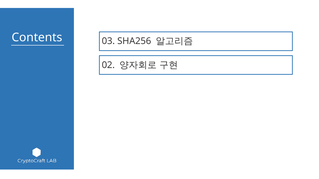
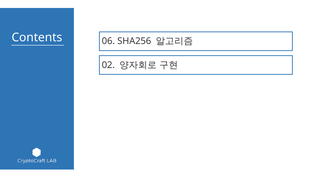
03: 03 -> 06 (108, 41)
